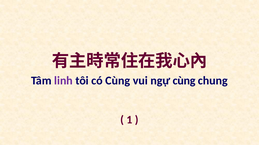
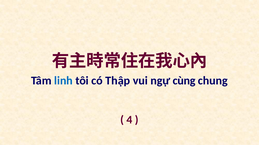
linh colour: purple -> blue (63, 81)
có Cùng: Cùng -> Thập (118, 81)
1: 1 -> 4 (129, 120)
